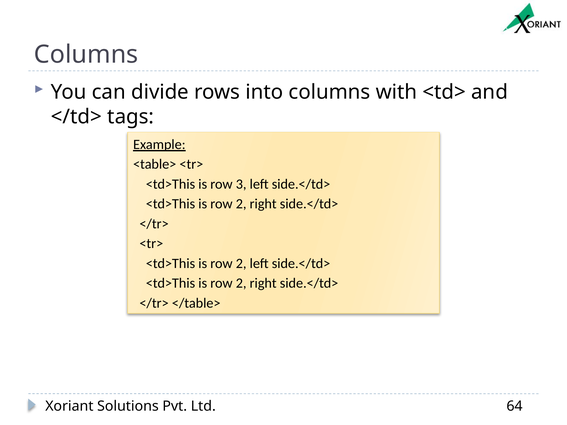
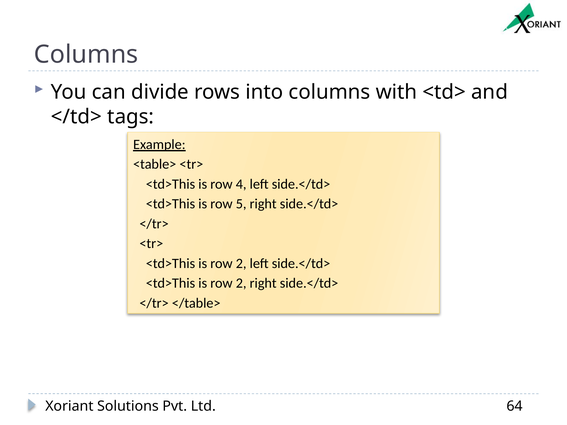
3: 3 -> 4 (241, 184)
2: 2 -> 5 (241, 204)
